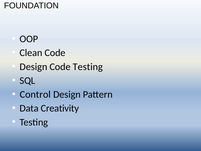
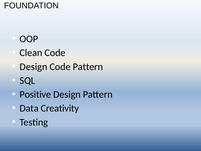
Code Testing: Testing -> Pattern (88, 67)
Control: Control -> Positive (35, 94)
